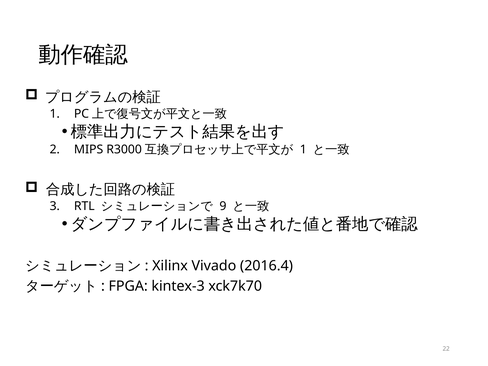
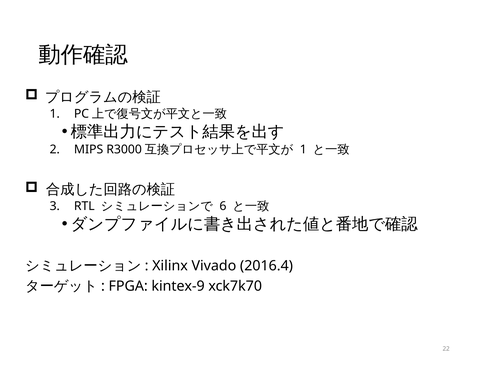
9: 9 -> 6 (223, 206)
kintex-3: kintex-3 -> kintex-9 (178, 286)
